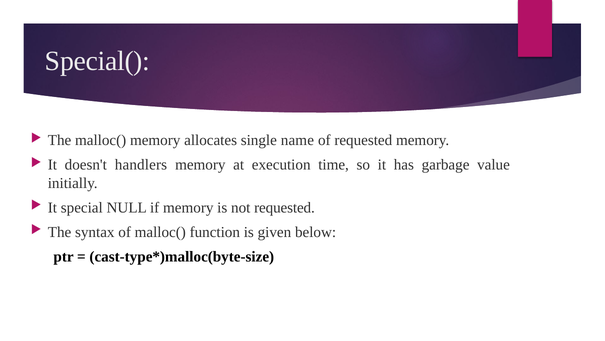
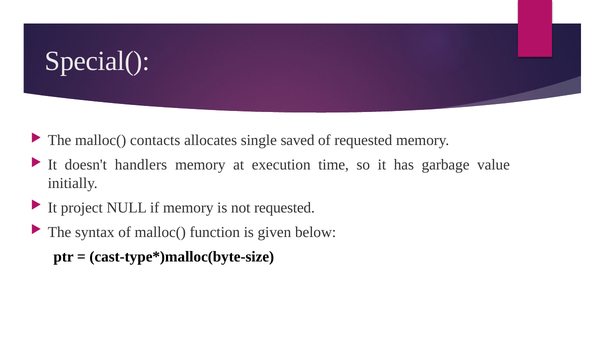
malloc( memory: memory -> contacts (155, 140)
name: name -> saved (298, 140)
special: special -> project (82, 207)
